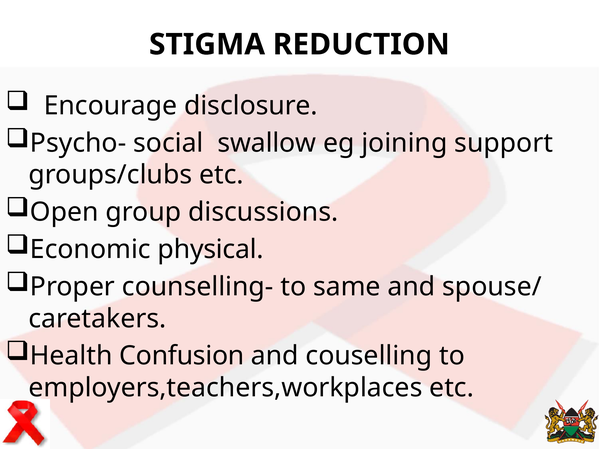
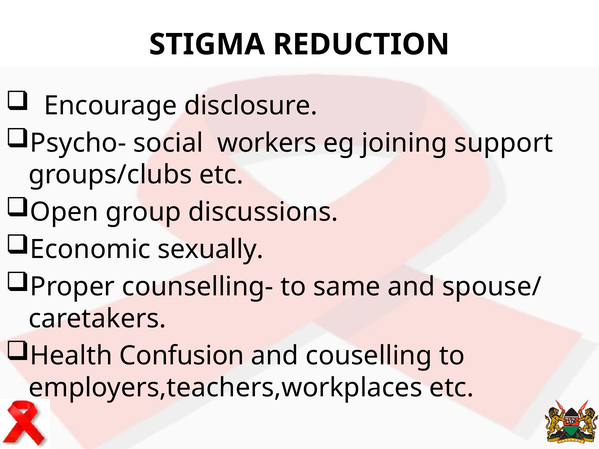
swallow: swallow -> workers (267, 143)
physical: physical -> sexually (211, 249)
